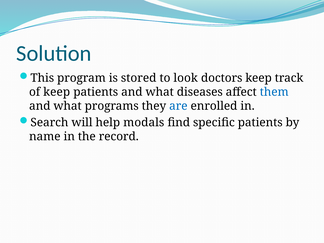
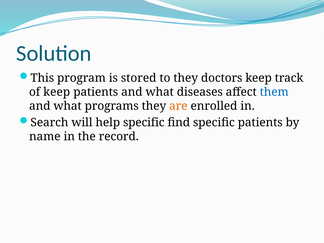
to look: look -> they (186, 78)
are colour: blue -> orange (178, 106)
help modals: modals -> specific (144, 122)
